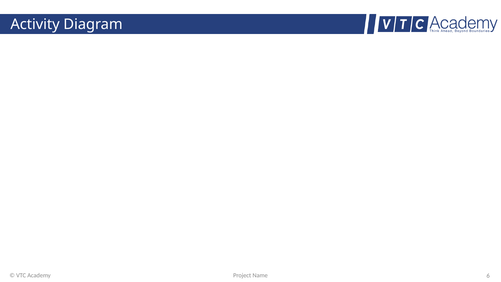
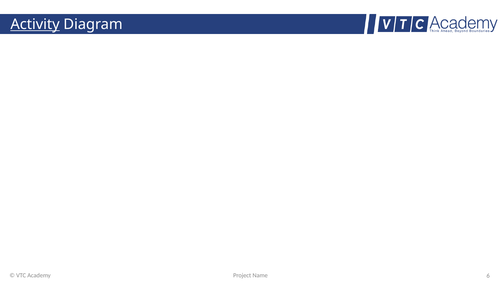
Activity underline: none -> present (35, 24)
